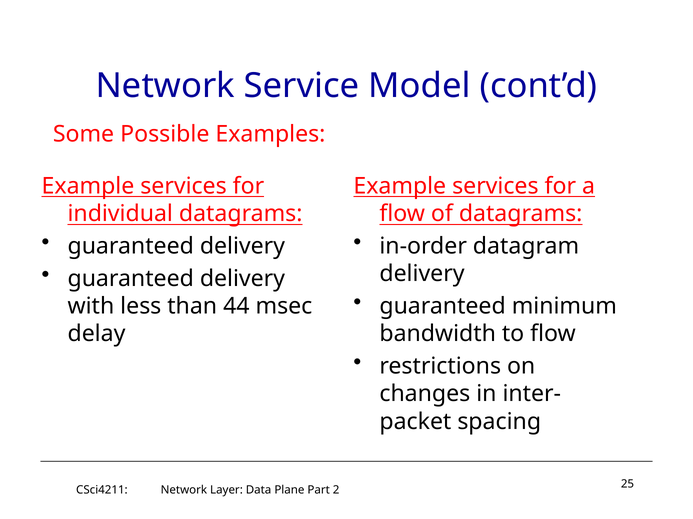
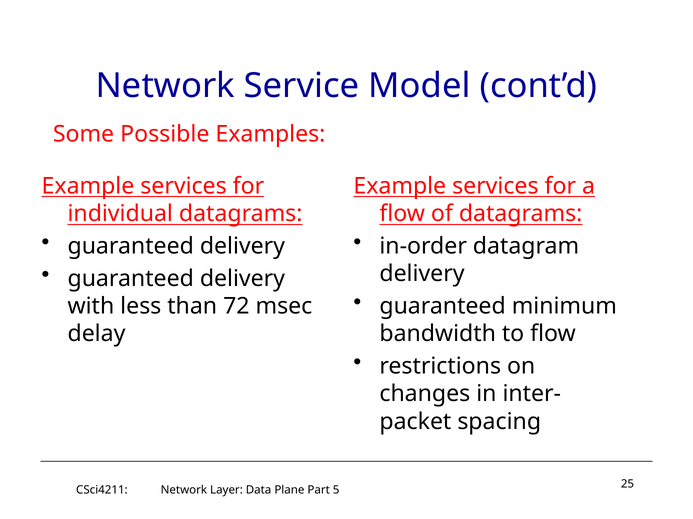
44: 44 -> 72 (236, 307)
2: 2 -> 5 (336, 490)
